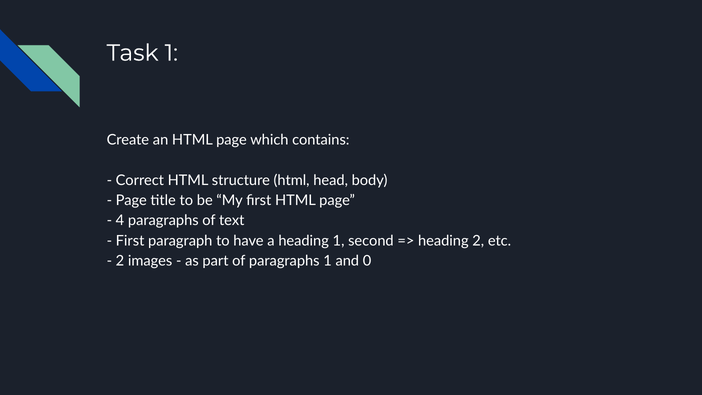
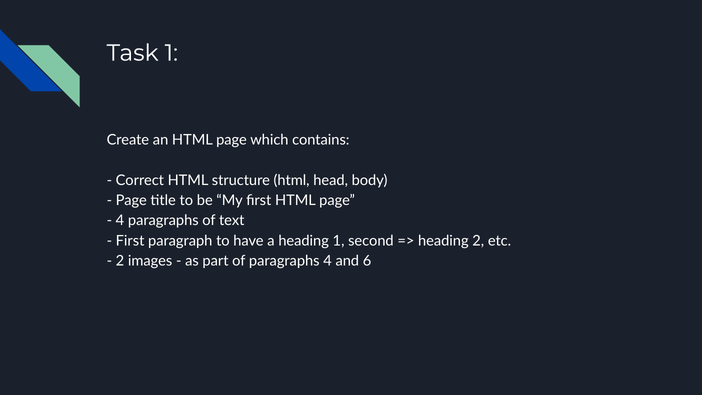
paragraphs 1: 1 -> 4 (328, 261)
0: 0 -> 6 (367, 261)
